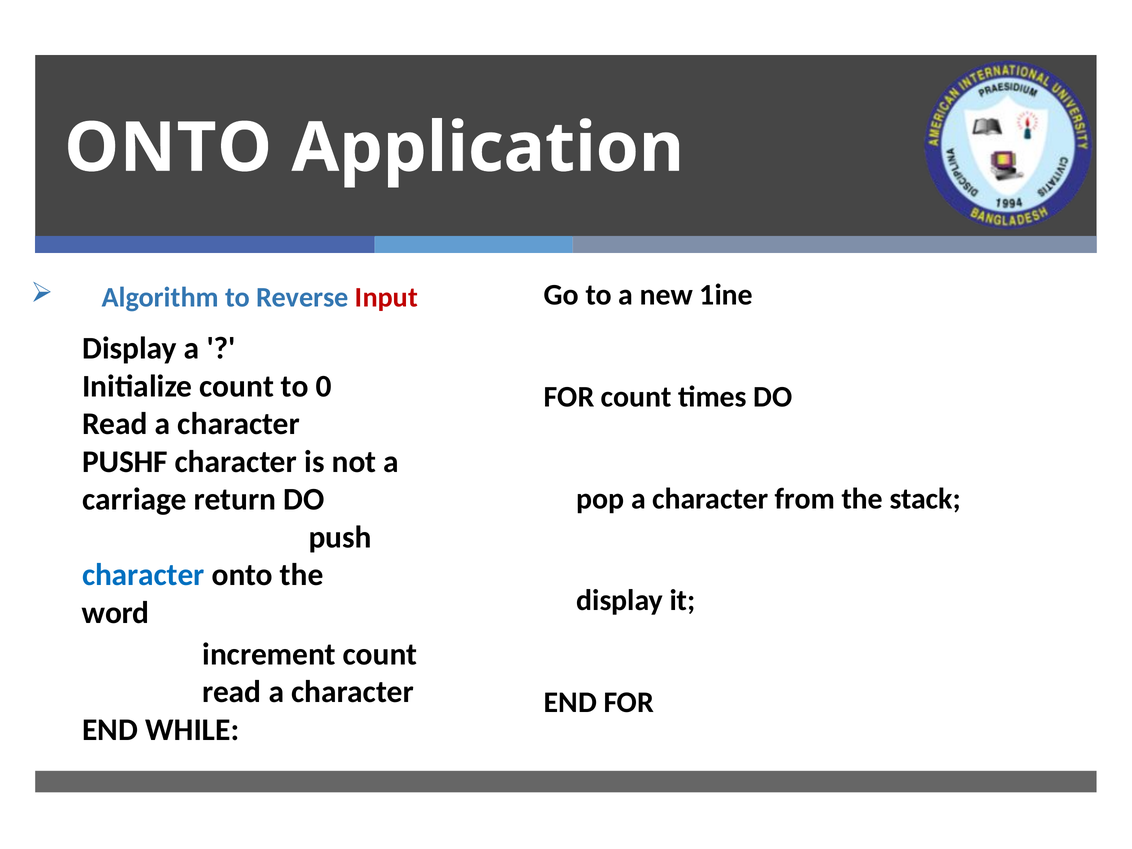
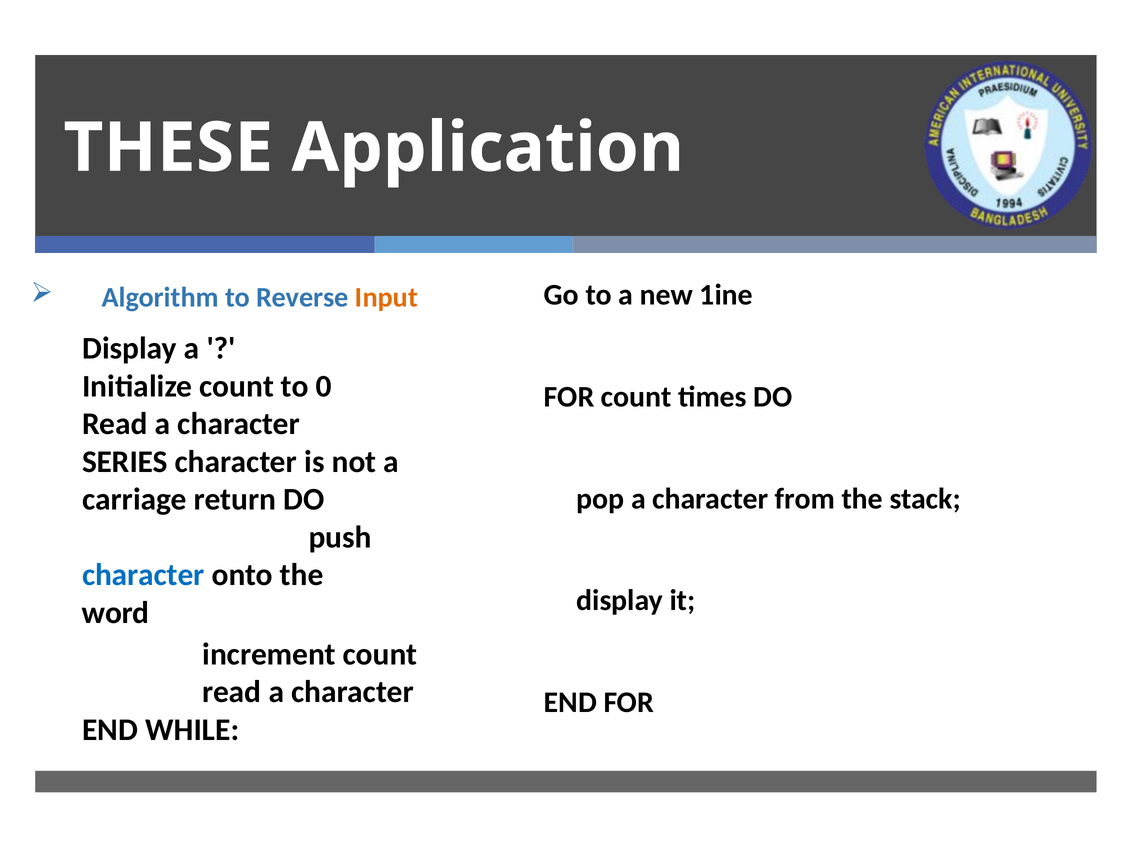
ONTO: ONTO -> THESE (168, 148)
Input colour: red -> orange (386, 298)
PUSHF: PUSHF -> SERIES (125, 462)
